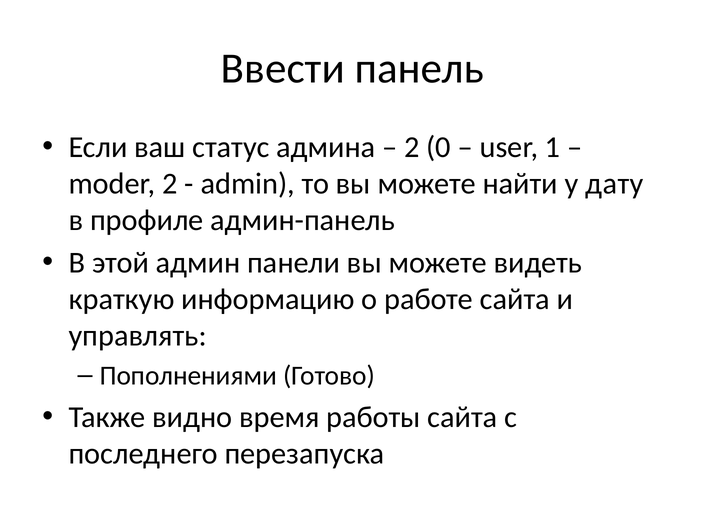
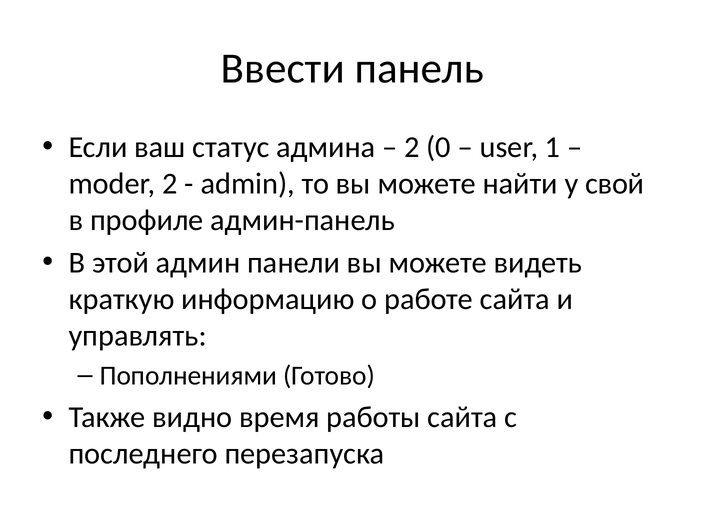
дату: дату -> свой (615, 184)
